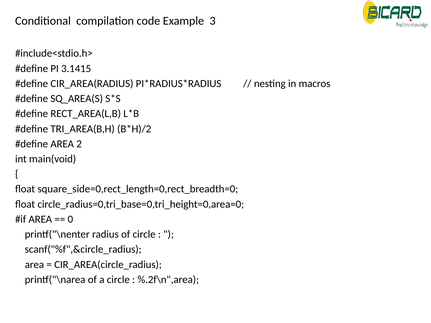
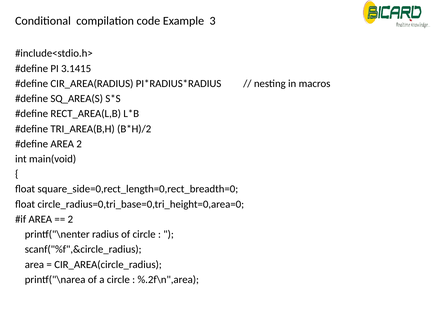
0: 0 -> 2 (70, 219)
